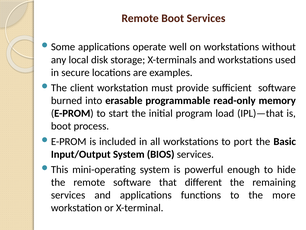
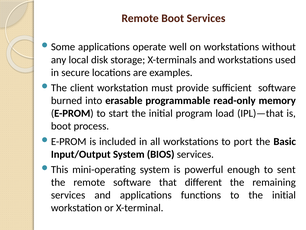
hide: hide -> sent (286, 169)
to the more: more -> initial (284, 195)
